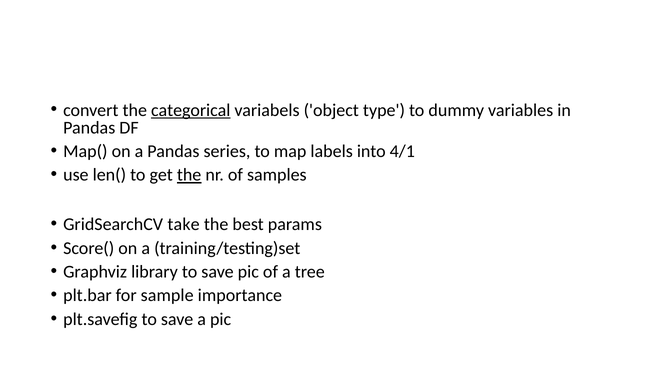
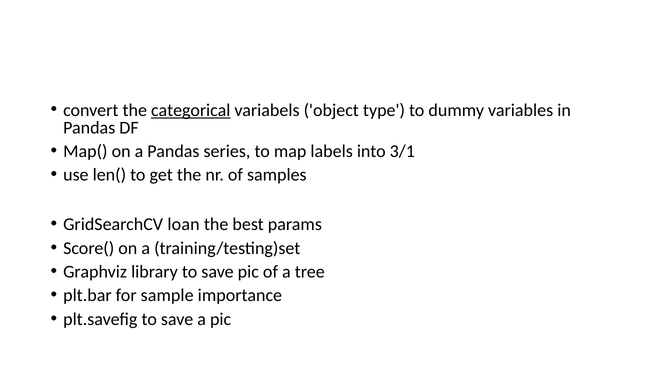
4/1: 4/1 -> 3/1 (402, 151)
the underline: present -> none (189, 175)
take: take -> loan (184, 224)
